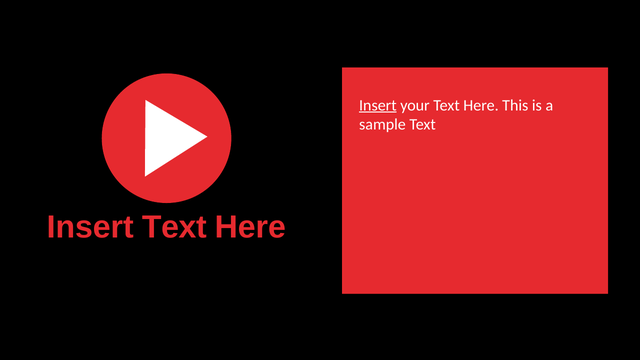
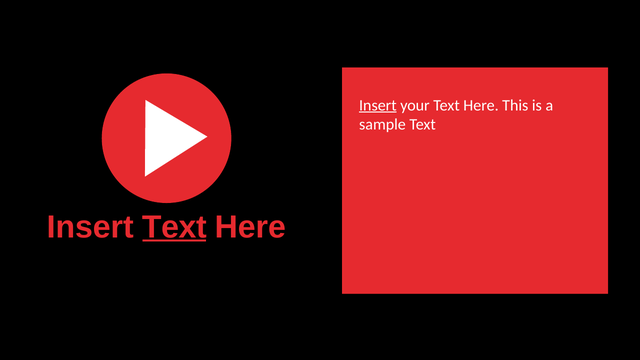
Text underline: none -> present (174, 227)
